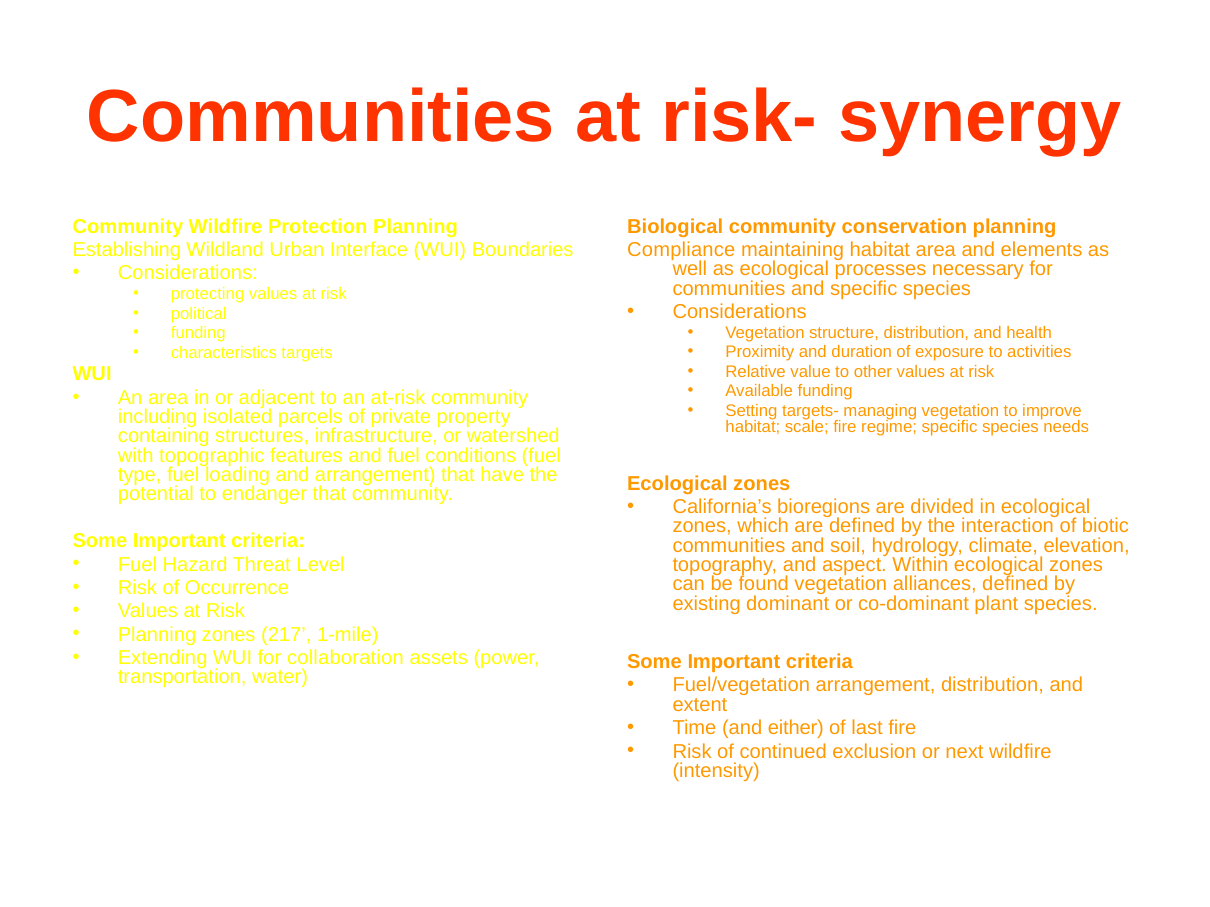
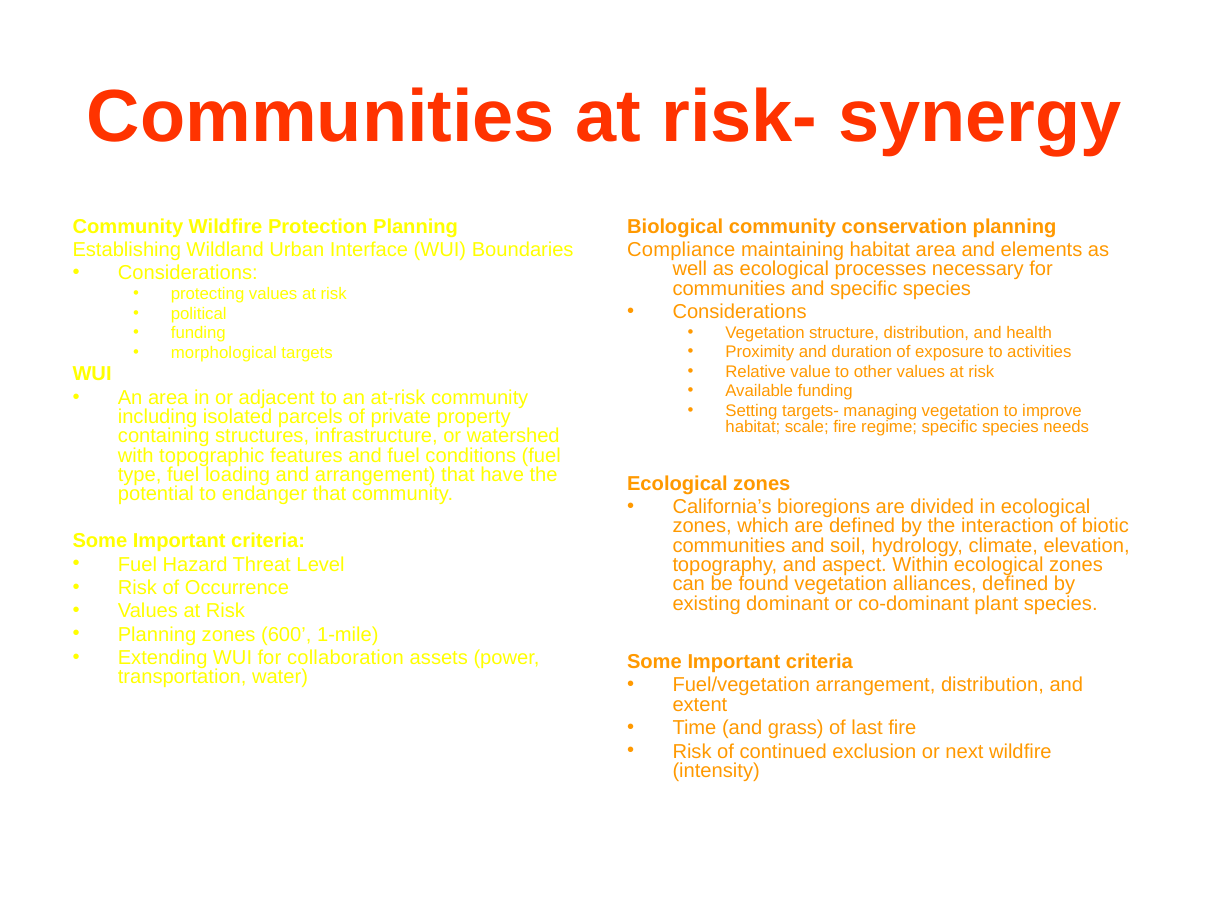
characteristics: characteristics -> morphological (224, 353)
217: 217 -> 600 (286, 635)
either: either -> grass (796, 728)
